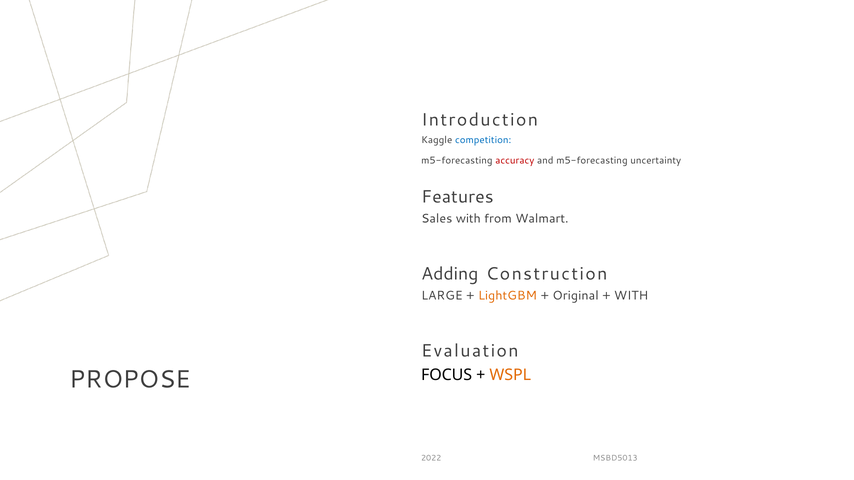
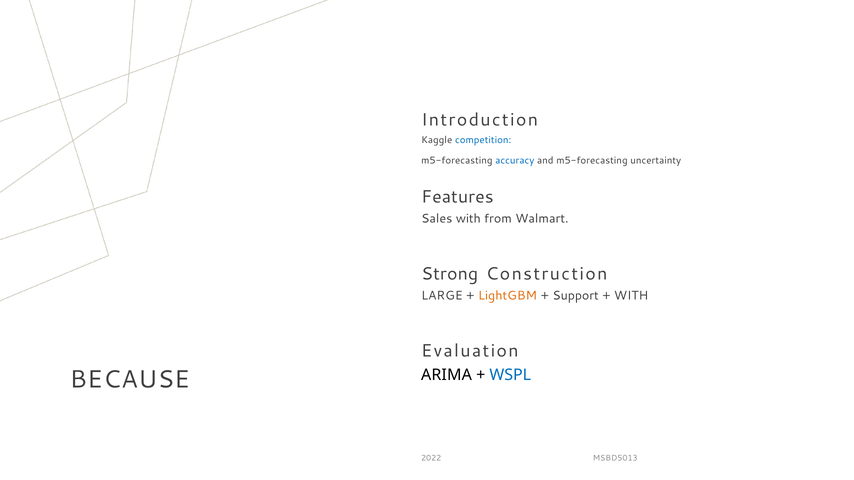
accuracy colour: red -> blue (515, 161)
Adding: Adding -> Strong (450, 274)
Original: Original -> Support (576, 296)
PROPOSE: PROPOSE -> BECAUSE (130, 380)
FOCUS: FOCUS -> ARIMA (446, 375)
WSPL colour: orange -> blue (510, 375)
